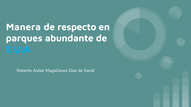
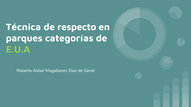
Manera: Manera -> Técnica (23, 27)
abundante: abundante -> categorías (69, 38)
E.U.A colour: light blue -> light green (18, 50)
